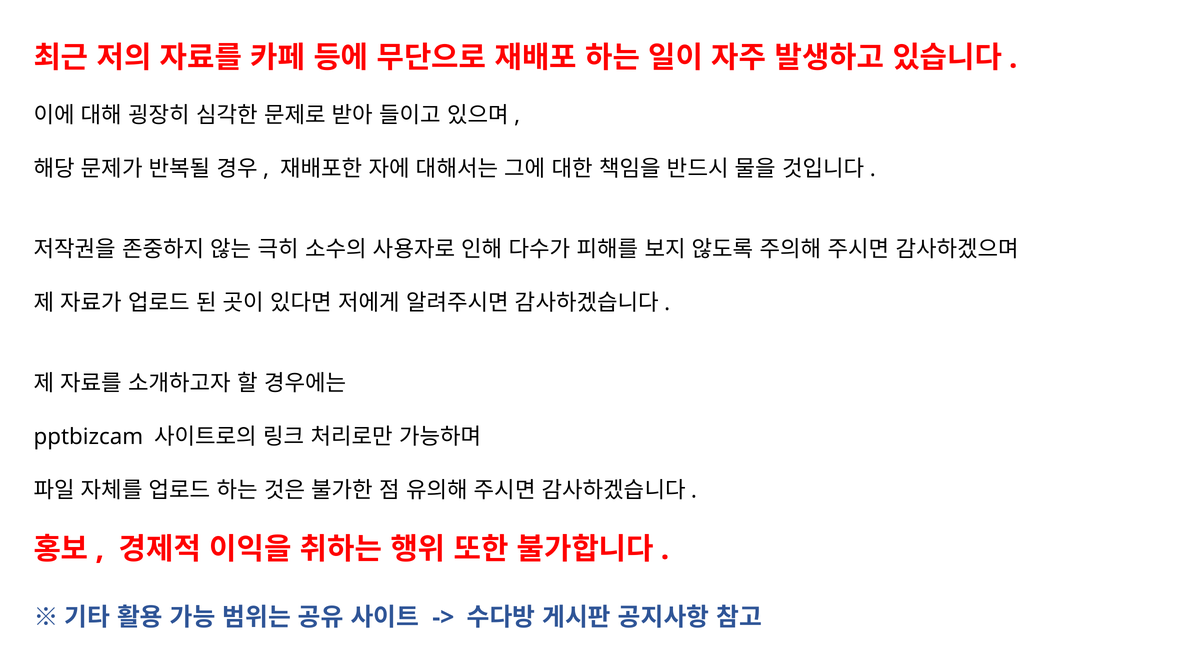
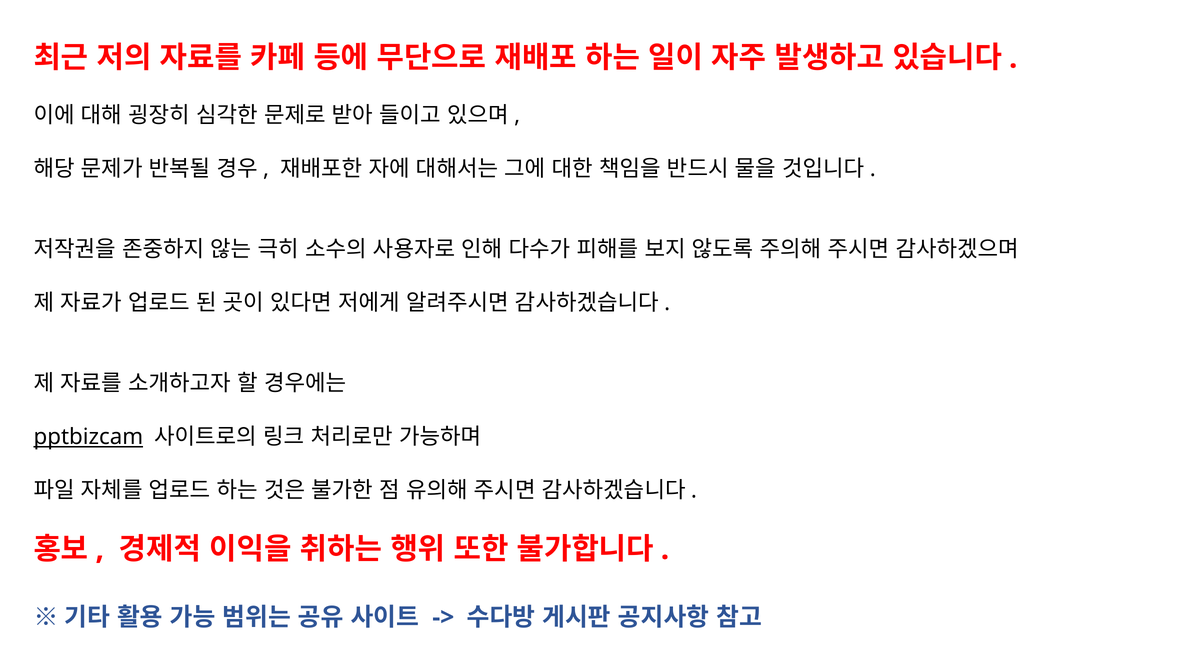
pptbizcam underline: none -> present (88, 437)
